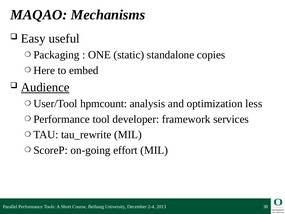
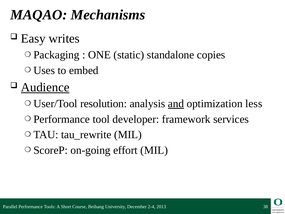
useful: useful -> writes (64, 38)
Here: Here -> Uses (44, 70)
hpmcount: hpmcount -> resolution (104, 104)
and underline: none -> present (176, 104)
